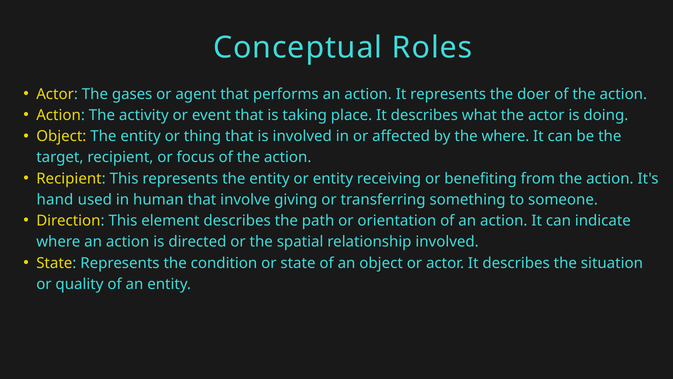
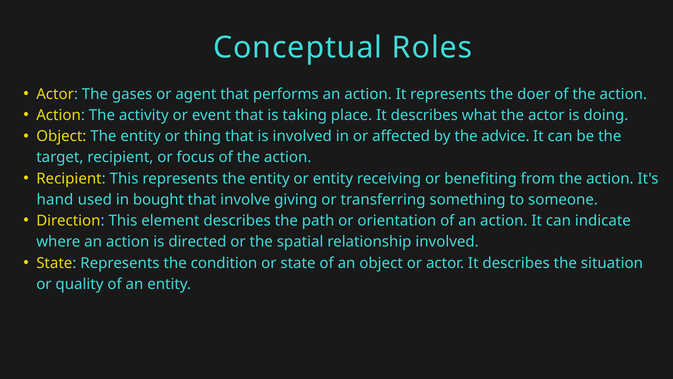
the where: where -> advice (505, 136)
human: human -> bought (158, 199)
